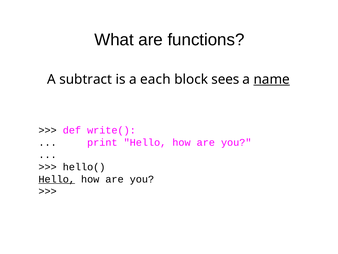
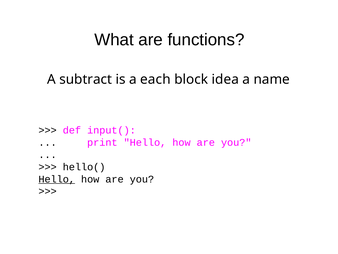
sees: sees -> idea (225, 79)
name underline: present -> none (272, 79)
write(: write( -> input( (111, 130)
